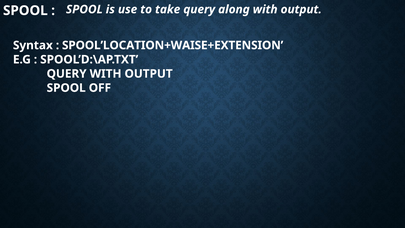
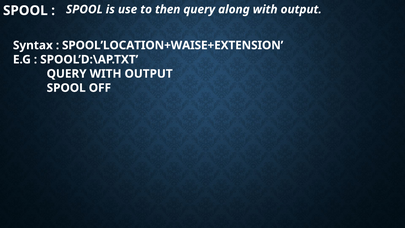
take: take -> then (168, 9)
